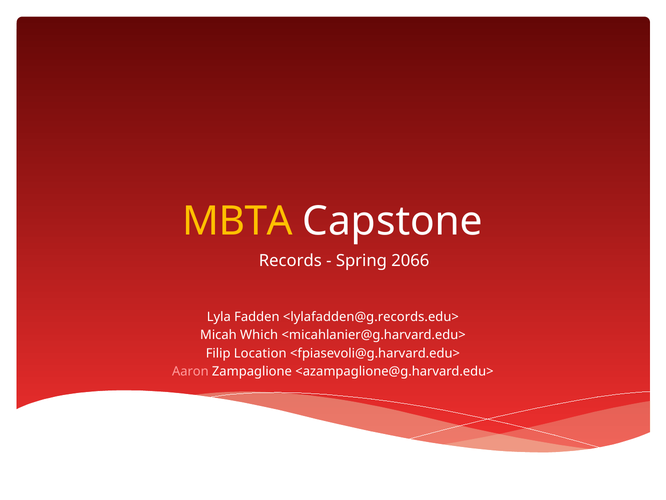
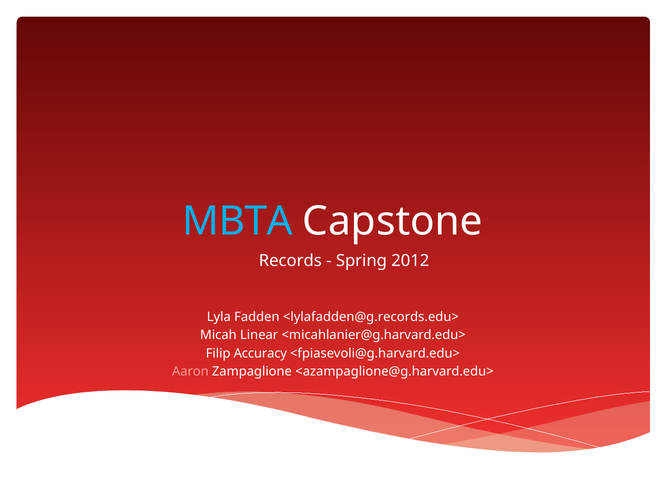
MBTA colour: yellow -> light blue (238, 221)
2066: 2066 -> 2012 (410, 261)
Which: Which -> Linear (259, 335)
Location: Location -> Accuracy (260, 353)
